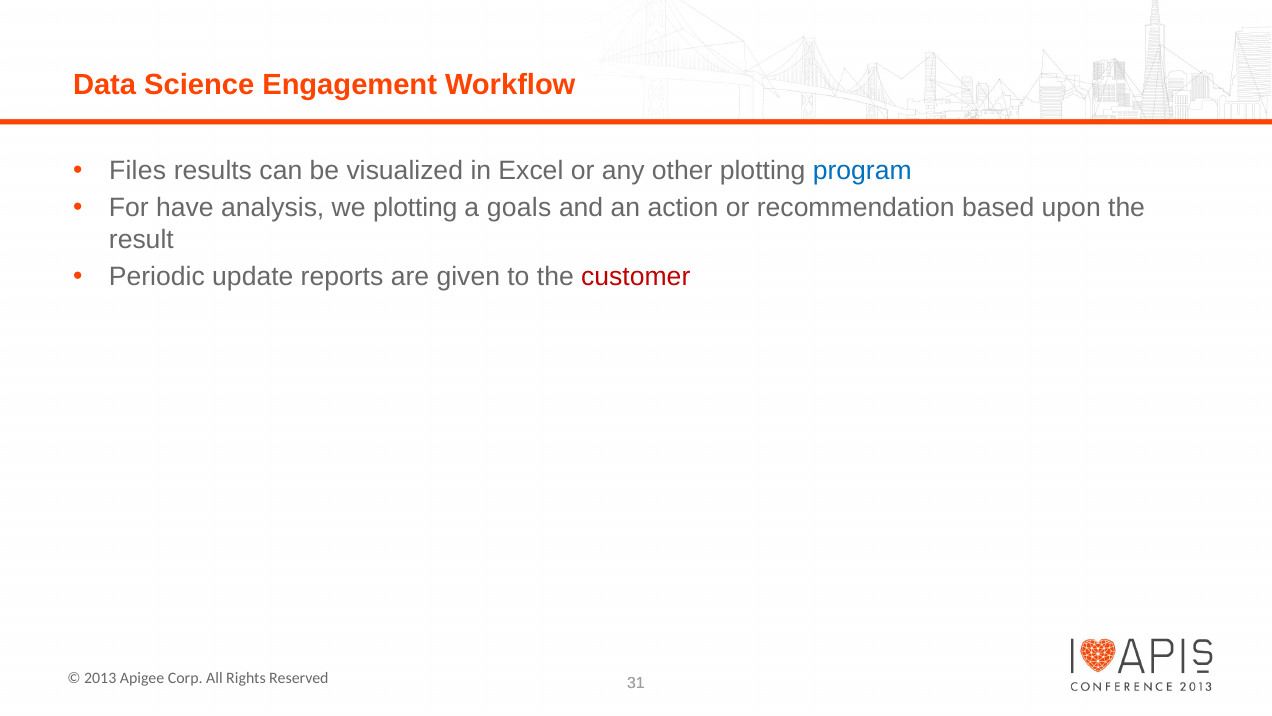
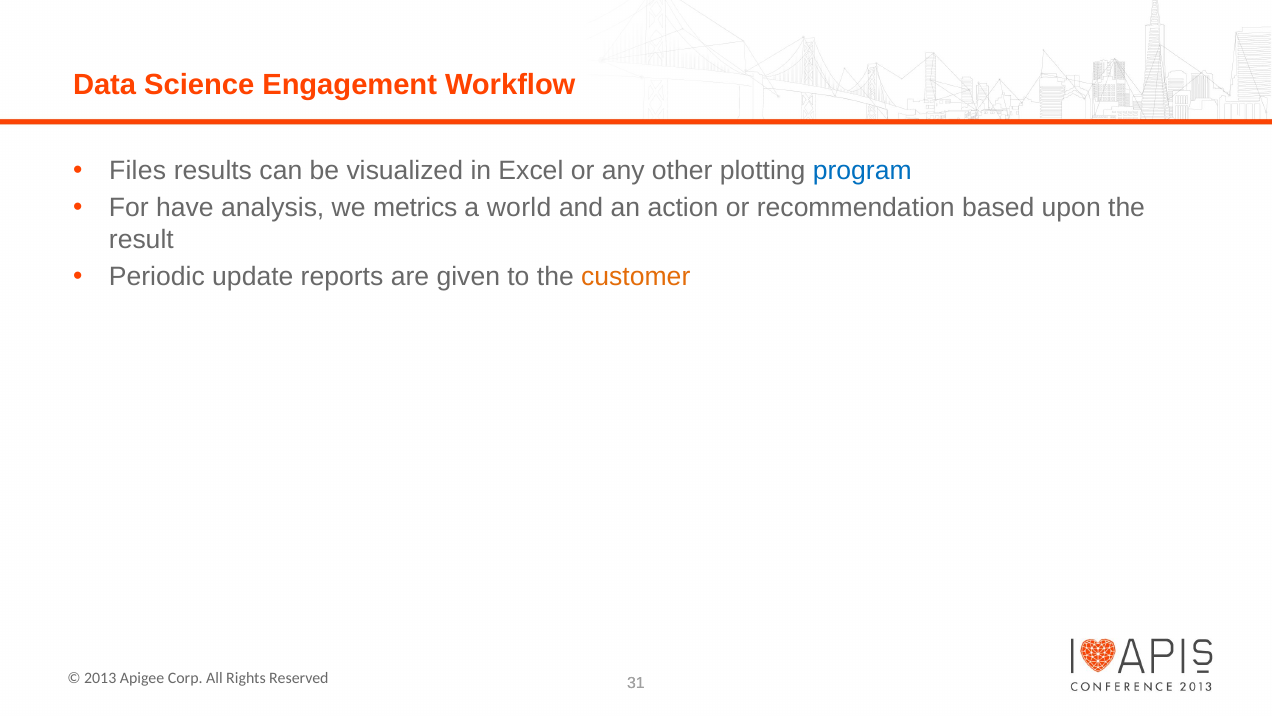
we plotting: plotting -> metrics (415, 208)
goals: goals -> world (519, 208)
customer colour: red -> orange (636, 277)
